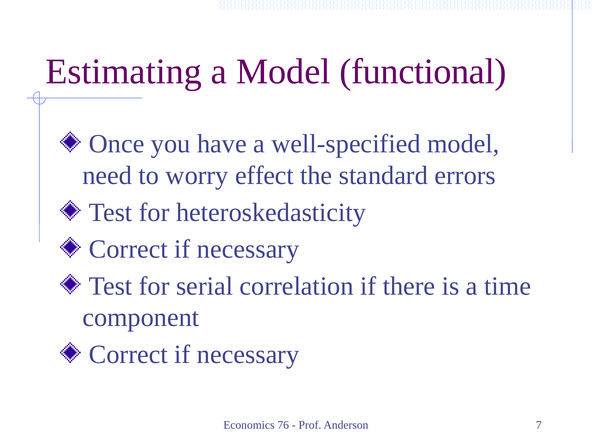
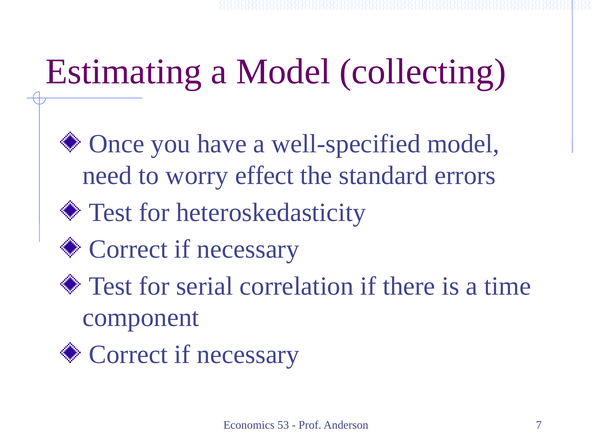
functional: functional -> collecting (423, 72)
76: 76 -> 53 (283, 425)
